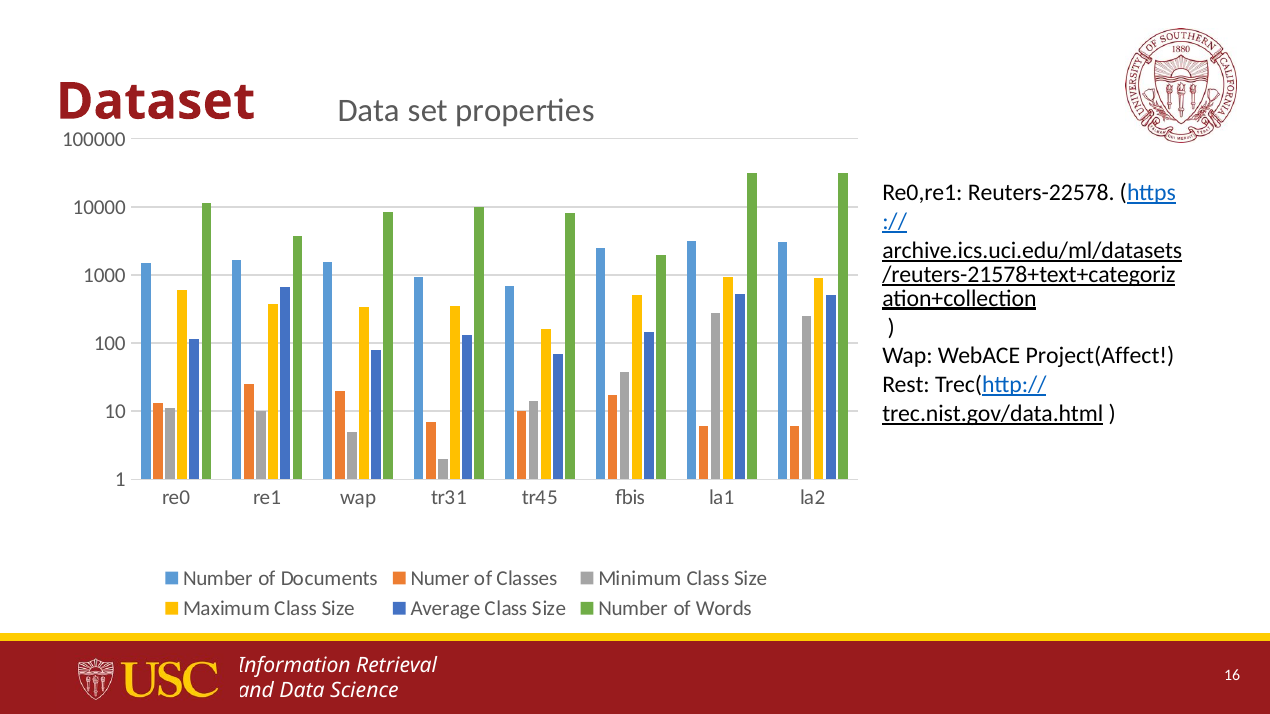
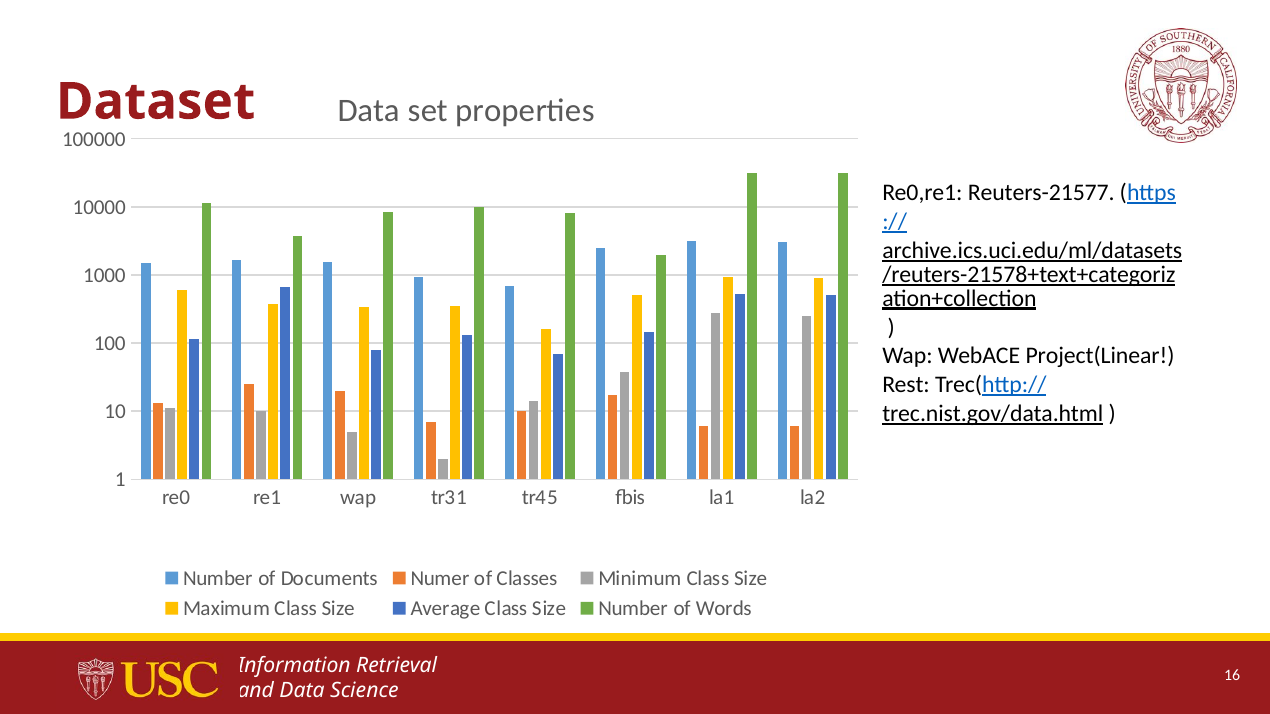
Reuters-22578: Reuters-22578 -> Reuters-21577 (1041, 193)
Project(Affect: Project(Affect -> Project(Linear (1100, 356)
